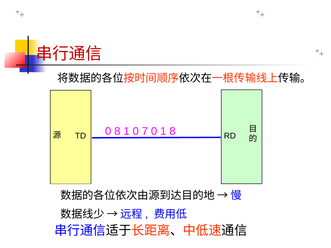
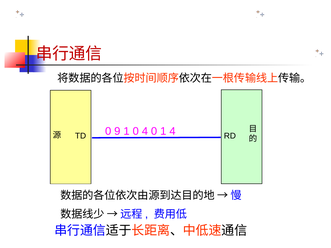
0 8: 8 -> 9 (117, 131)
0 7: 7 -> 4 (145, 131)
1 8: 8 -> 4 (172, 131)
